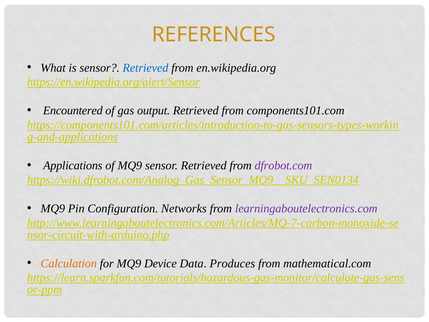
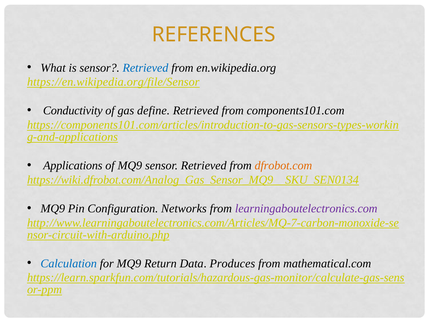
https://en.wikipedia.org/alert/Sensor: https://en.wikipedia.org/alert/Sensor -> https://en.wikipedia.org/file/Sensor (113, 82)
Encountered: Encountered -> Conductivity (73, 111)
output: output -> define (153, 111)
dfrobot.com colour: purple -> orange (283, 165)
Calculation colour: orange -> blue (69, 263)
Device: Device -> Return (160, 263)
